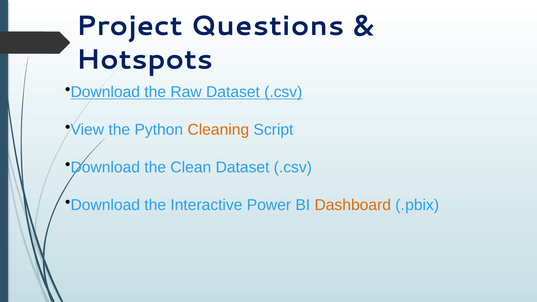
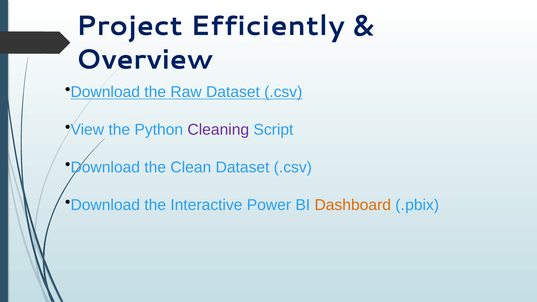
Questions: Questions -> Efficiently (268, 26)
Hotspots: Hotspots -> Overview (145, 60)
Cleaning colour: orange -> purple (218, 130)
